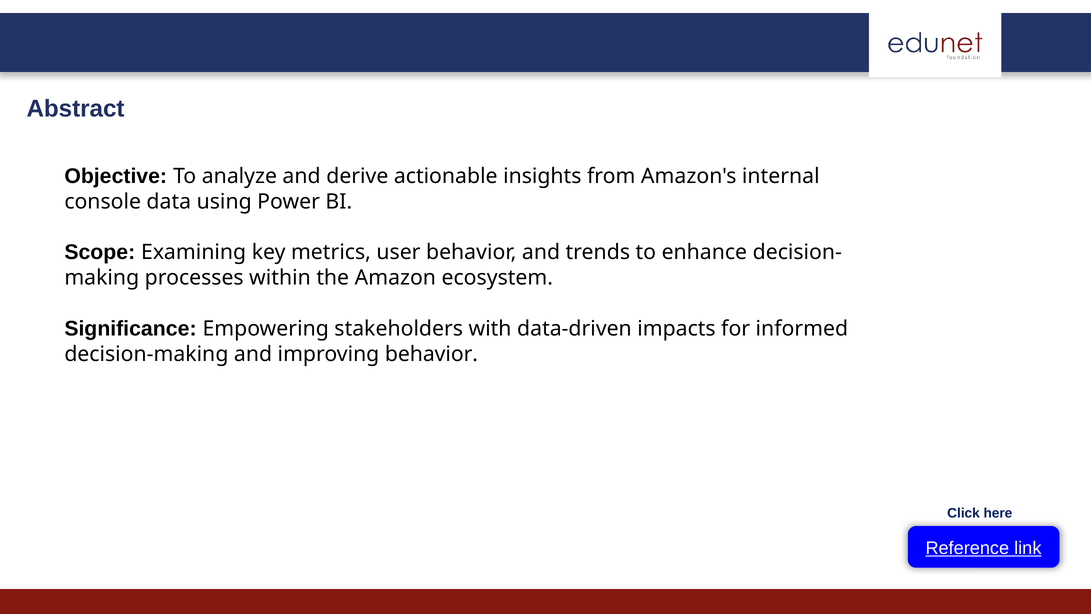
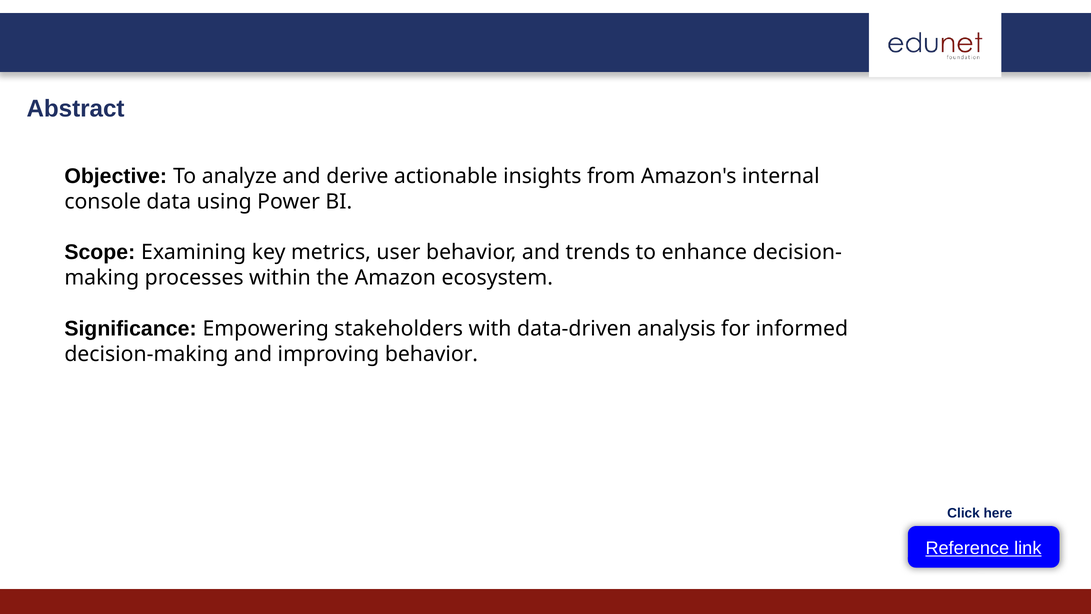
impacts: impacts -> analysis (677, 329)
